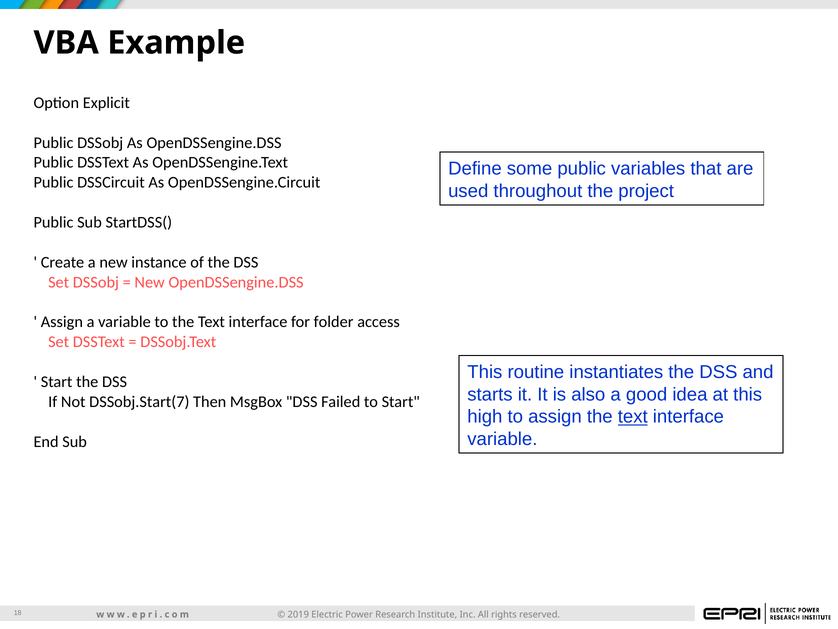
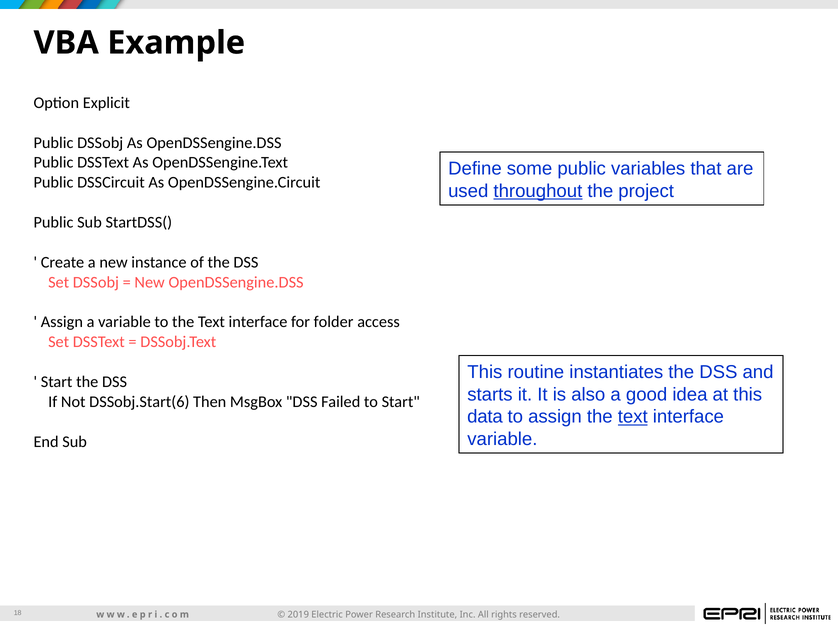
throughout underline: none -> present (538, 191)
DSSobj.Start(7: DSSobj.Start(7 -> DSSobj.Start(6 (139, 402)
high: high -> data (485, 417)
